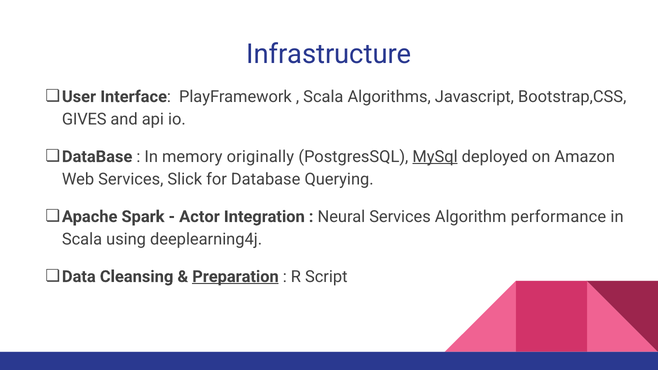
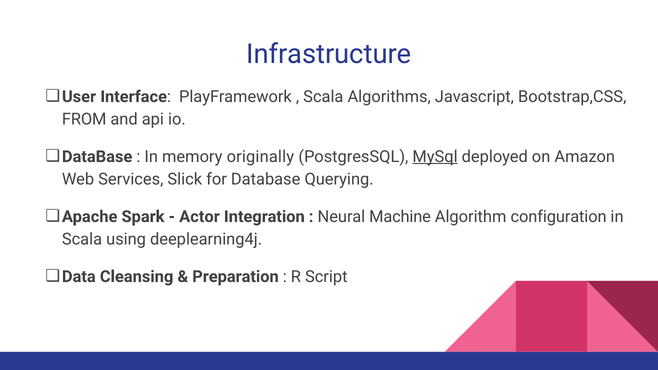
GIVES: GIVES -> FROM (84, 119)
Neural Services: Services -> Machine (400, 217)
performance: performance -> configuration (559, 217)
Preparation underline: present -> none (235, 277)
